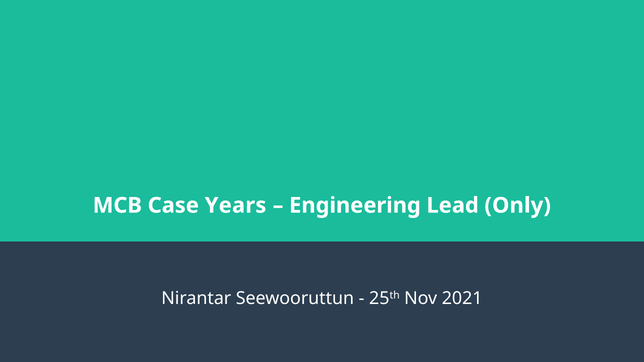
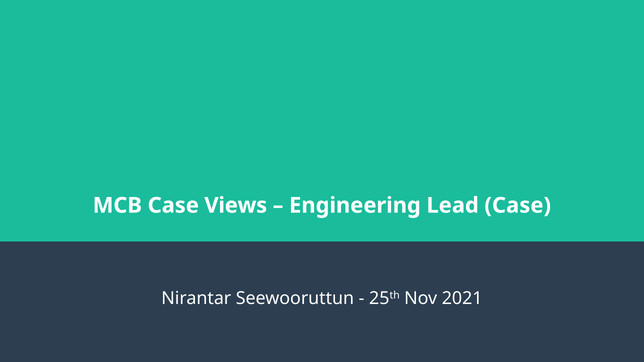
Years: Years -> Views (236, 206)
Lead Only: Only -> Case (518, 206)
